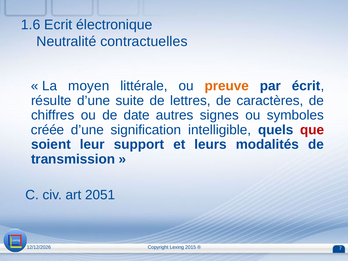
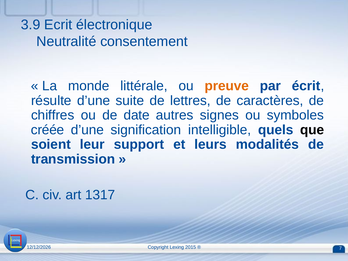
1.6: 1.6 -> 3.9 (31, 25)
contractuelles: contractuelles -> consentement (144, 42)
moyen: moyen -> monde (89, 86)
que colour: red -> black (312, 130)
2051: 2051 -> 1317 (100, 195)
